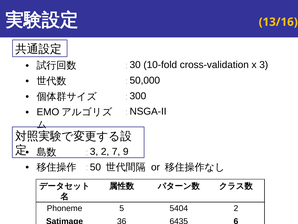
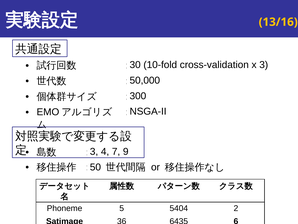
3 2: 2 -> 4 (105, 151)
